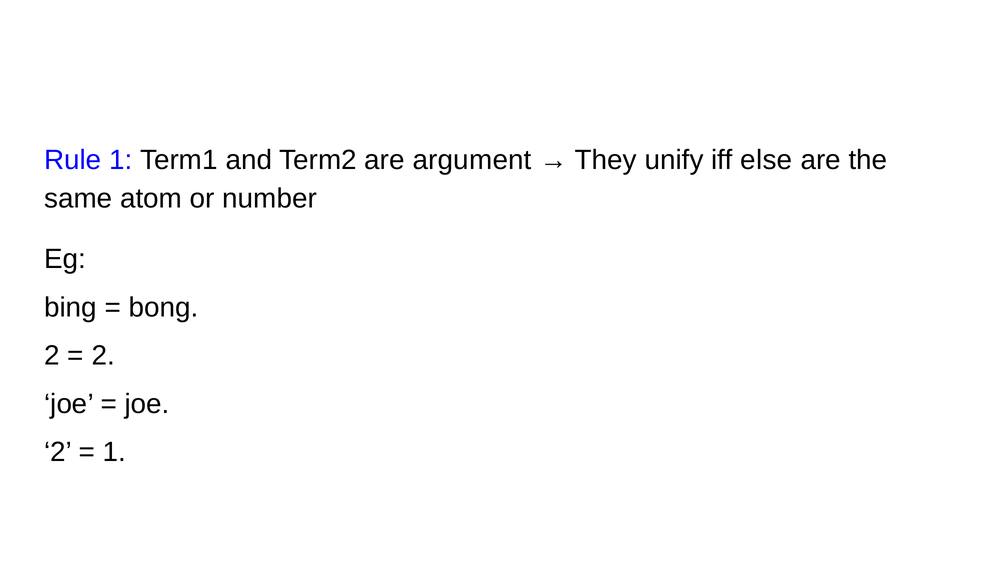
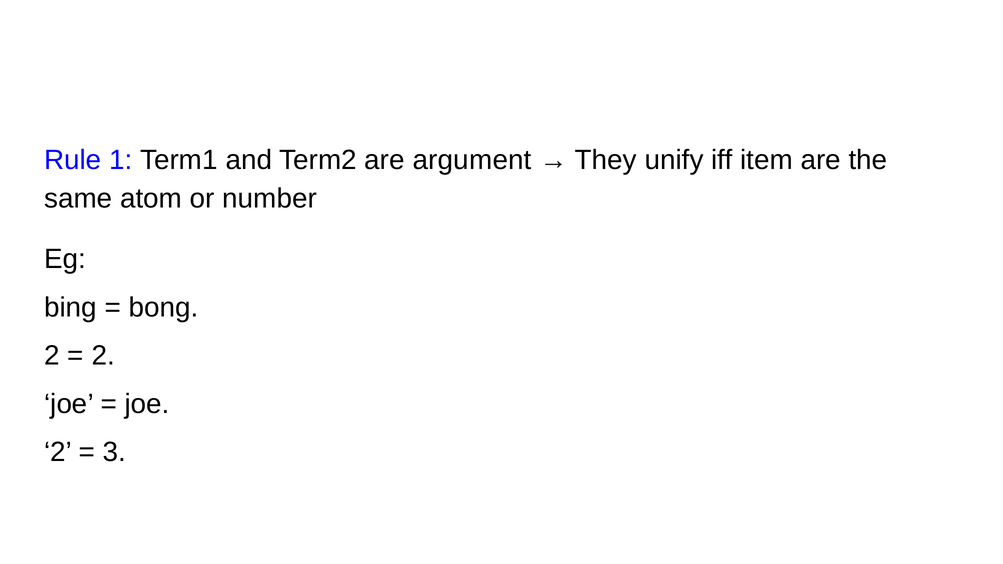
else: else -> item (767, 160)
1: 1 -> 3 (114, 452)
